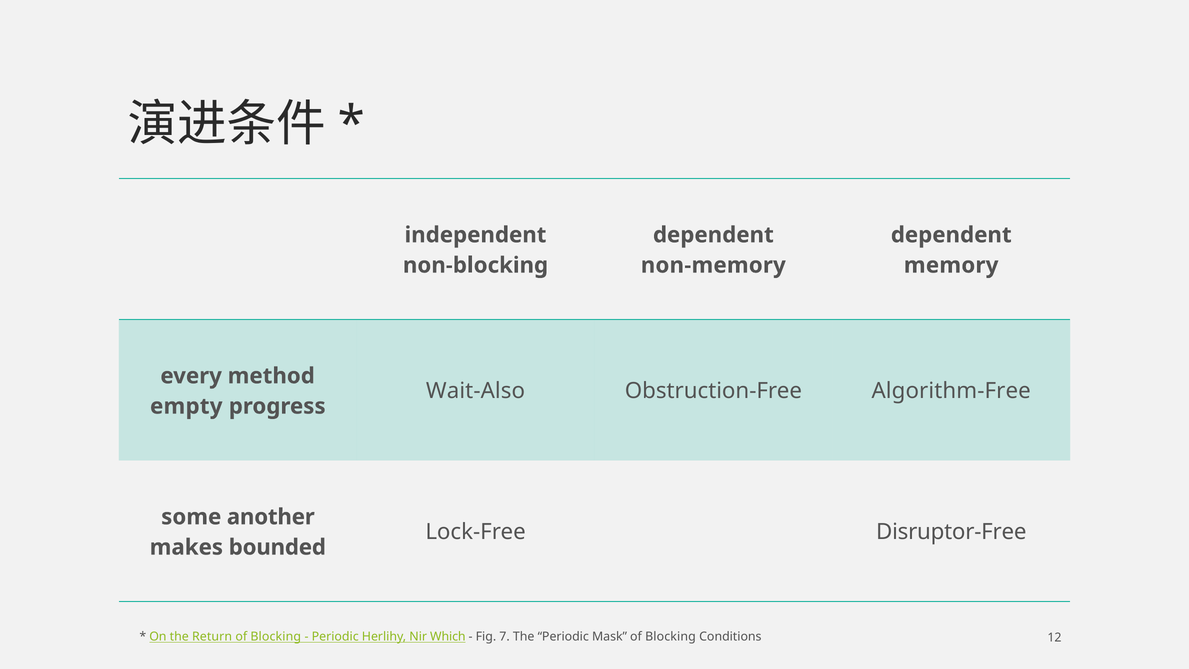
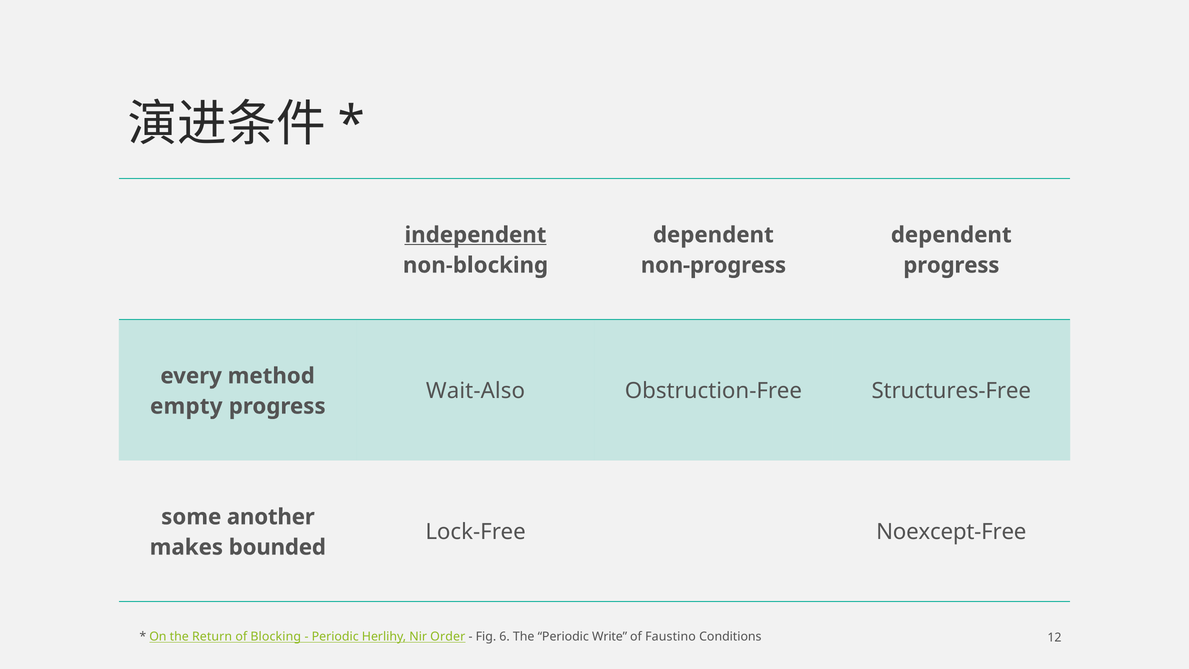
independent underline: none -> present (476, 235)
non-memory: non-memory -> non-progress (713, 265)
memory: memory -> progress (951, 265)
Algorithm-Free: Algorithm-Free -> Structures-Free (951, 391)
Disruptor-Free: Disruptor-Free -> Noexcept-Free (951, 532)
Which: Which -> Order (448, 637)
7: 7 -> 6 (505, 637)
Mask: Mask -> Write (610, 637)
Blocking: Blocking -> Faustino (670, 637)
